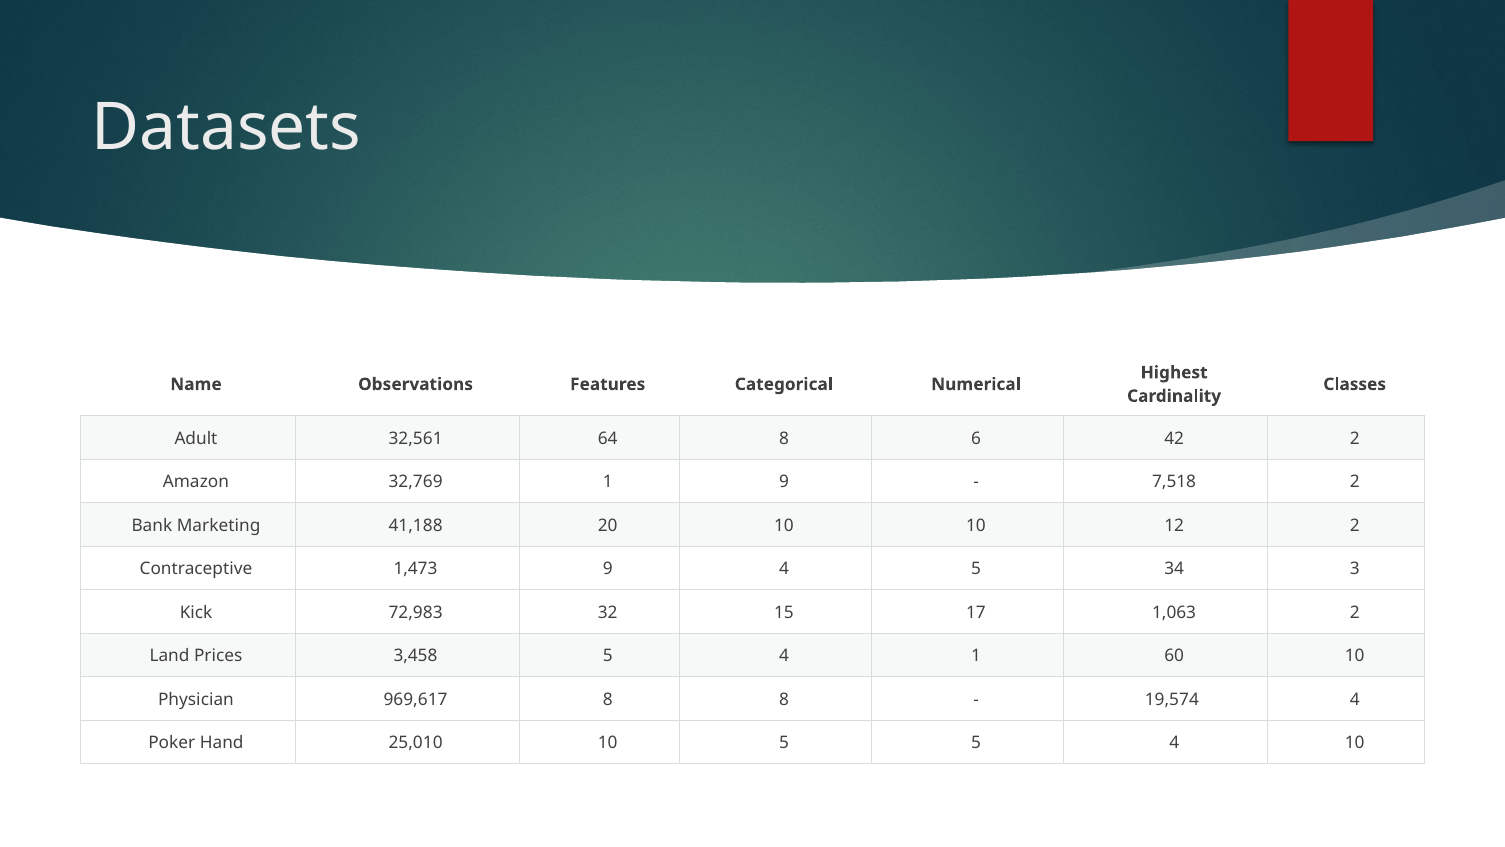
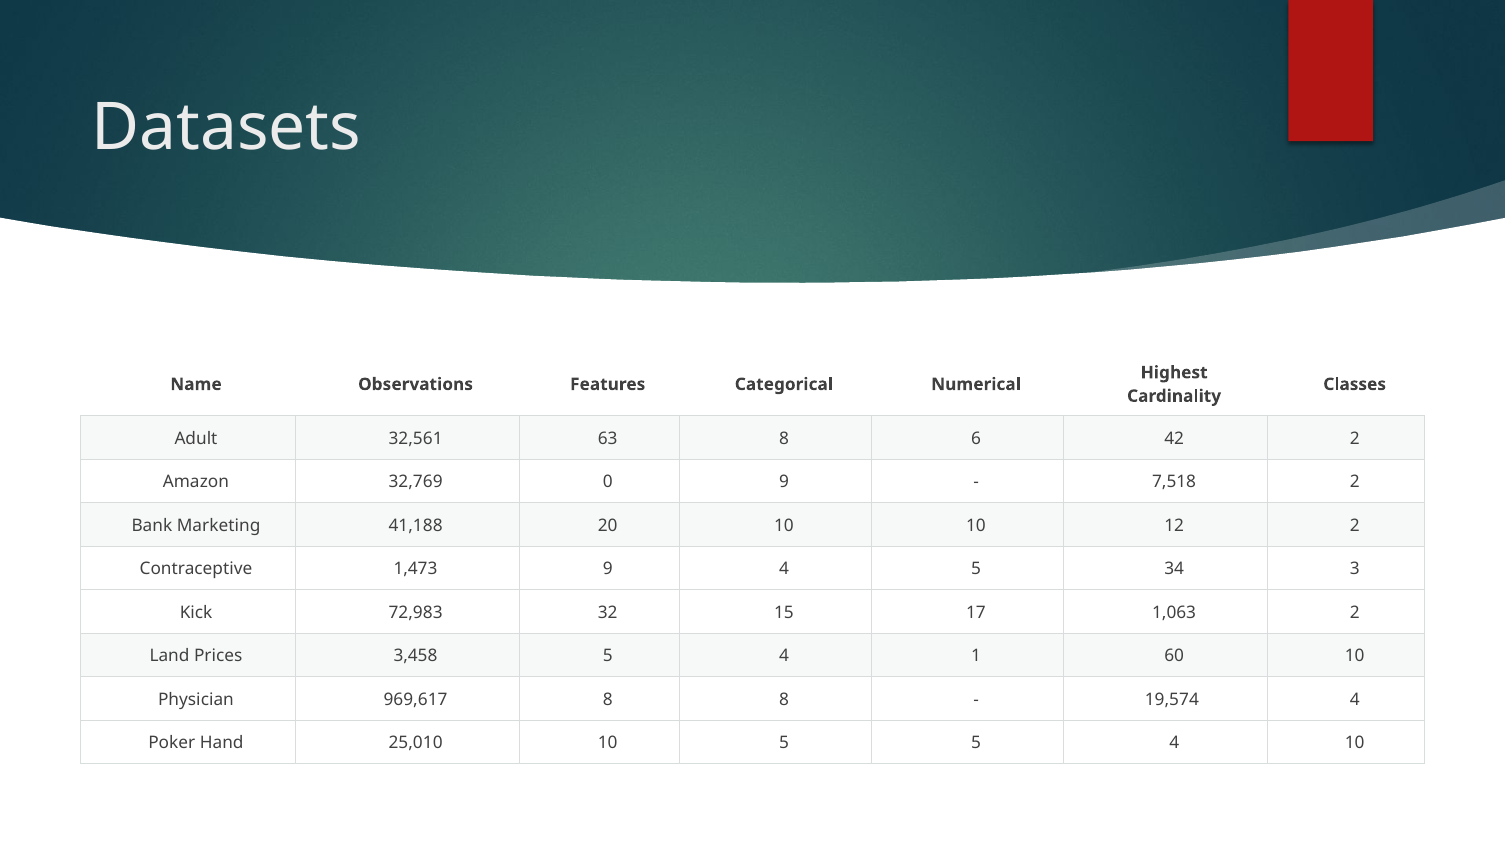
64: 64 -> 63 (608, 438)
32,769 1: 1 -> 0 (608, 482)
